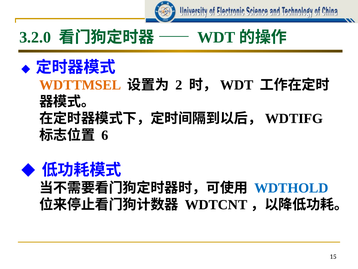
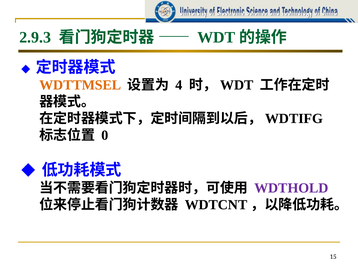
3.2.0: 3.2.0 -> 2.9.3 (35, 37)
2: 2 -> 4 (179, 85)
6: 6 -> 0 (105, 135)
WDTHOLD colour: blue -> purple (291, 188)
